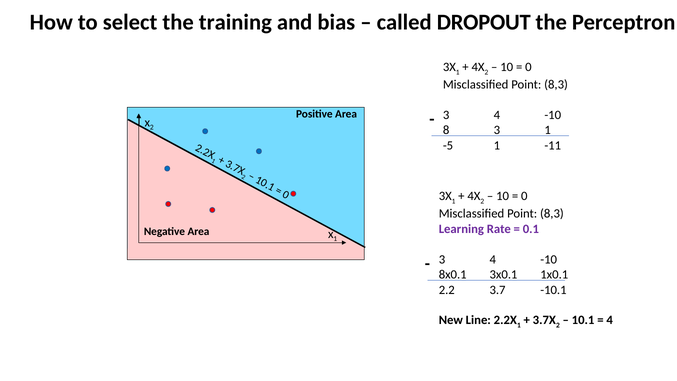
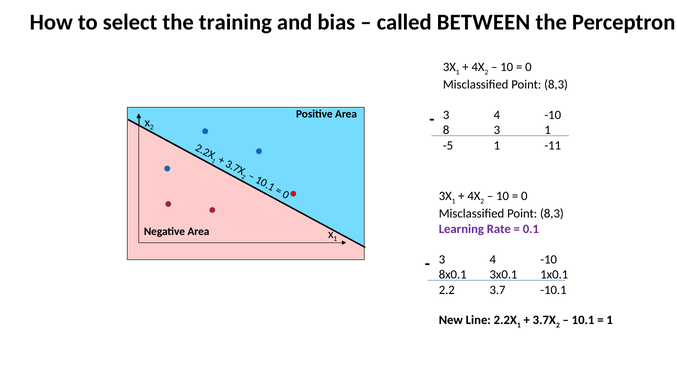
DROPOUT: DROPOUT -> BETWEEN (484, 22)
4: 4 -> 1 (610, 320)
